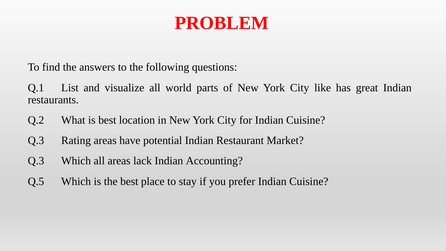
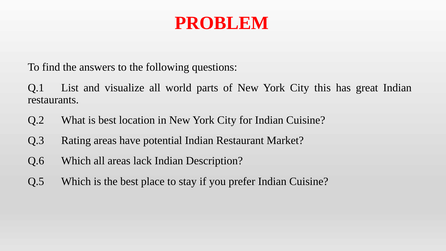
like: like -> this (323, 88)
Q.3: Q.3 -> Q.6 (36, 161)
Accounting: Accounting -> Description (214, 161)
